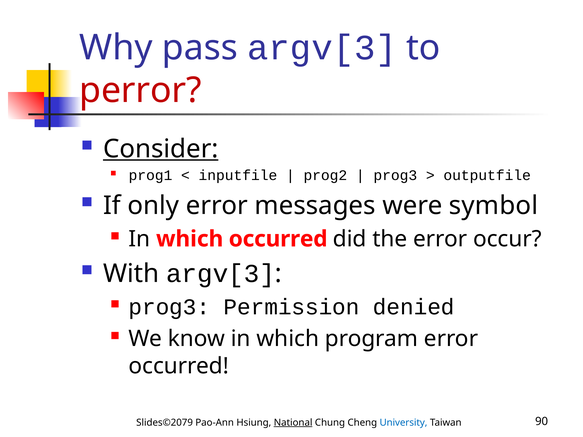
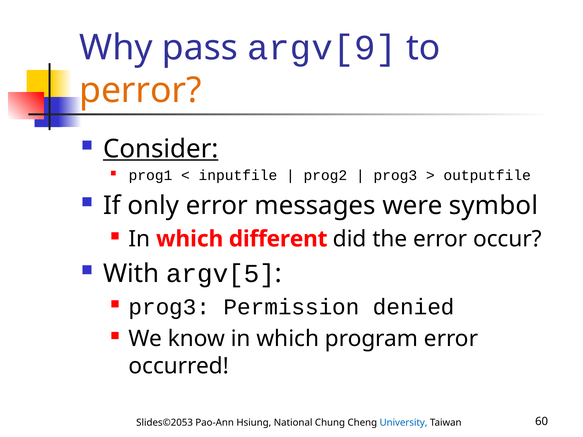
pass argv[3: argv[3 -> argv[9 (322, 48)
perror colour: red -> orange (140, 90)
which occurred: occurred -> different (278, 239)
With argv[3: argv[3 -> argv[5 (221, 274)
Slides©2079: Slides©2079 -> Slides©2053 (165, 423)
National underline: present -> none (293, 423)
90: 90 -> 60 (542, 422)
